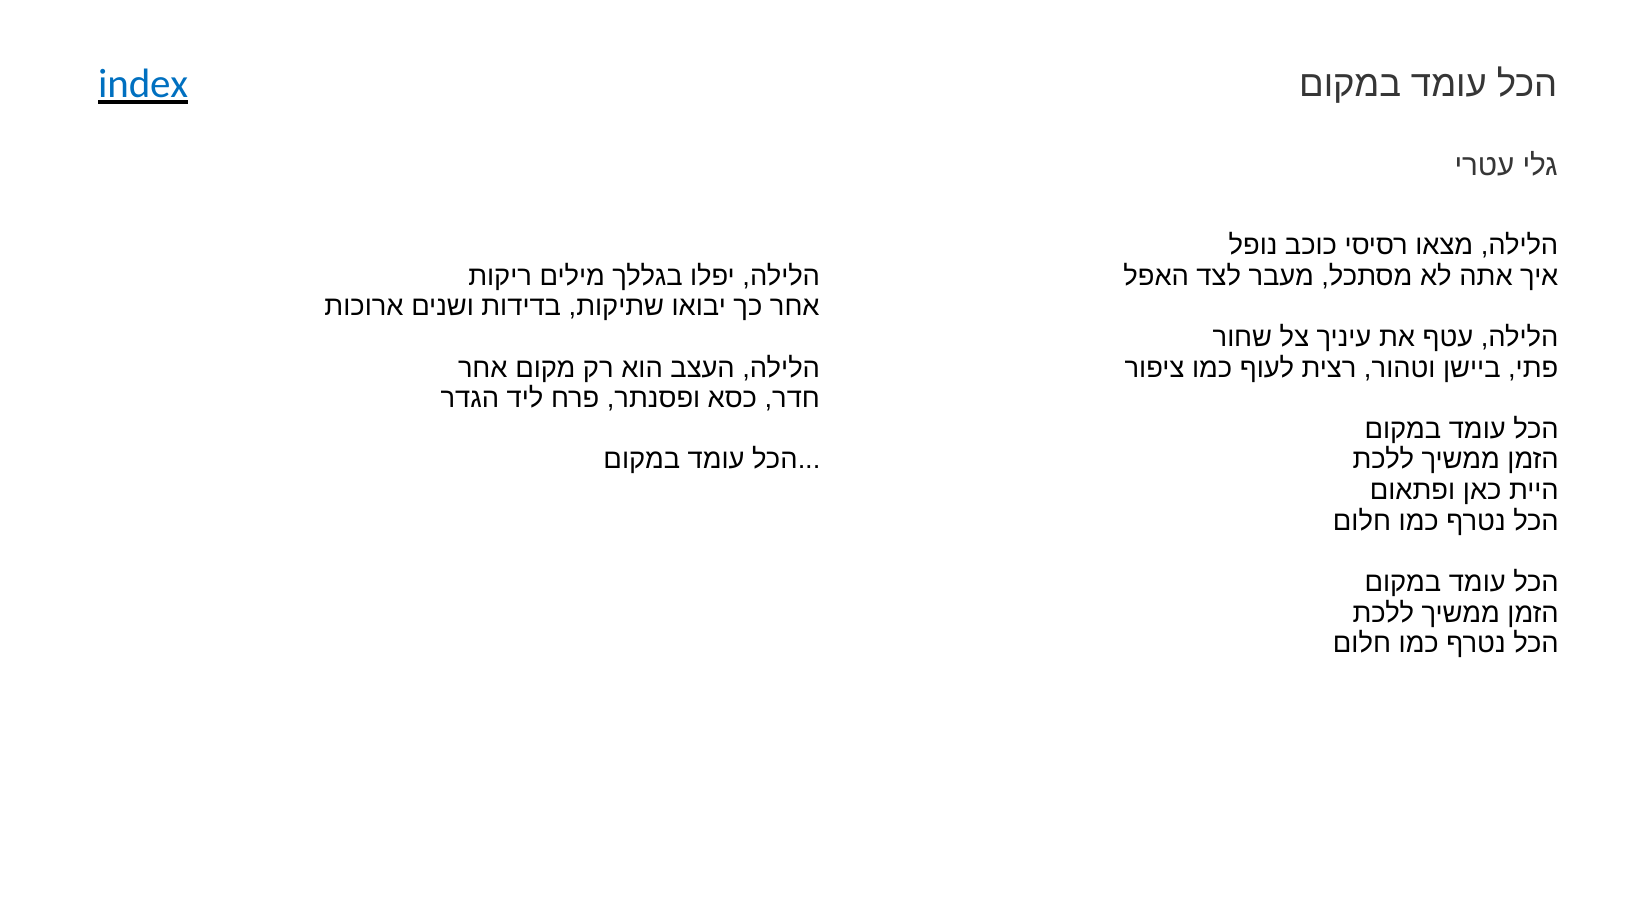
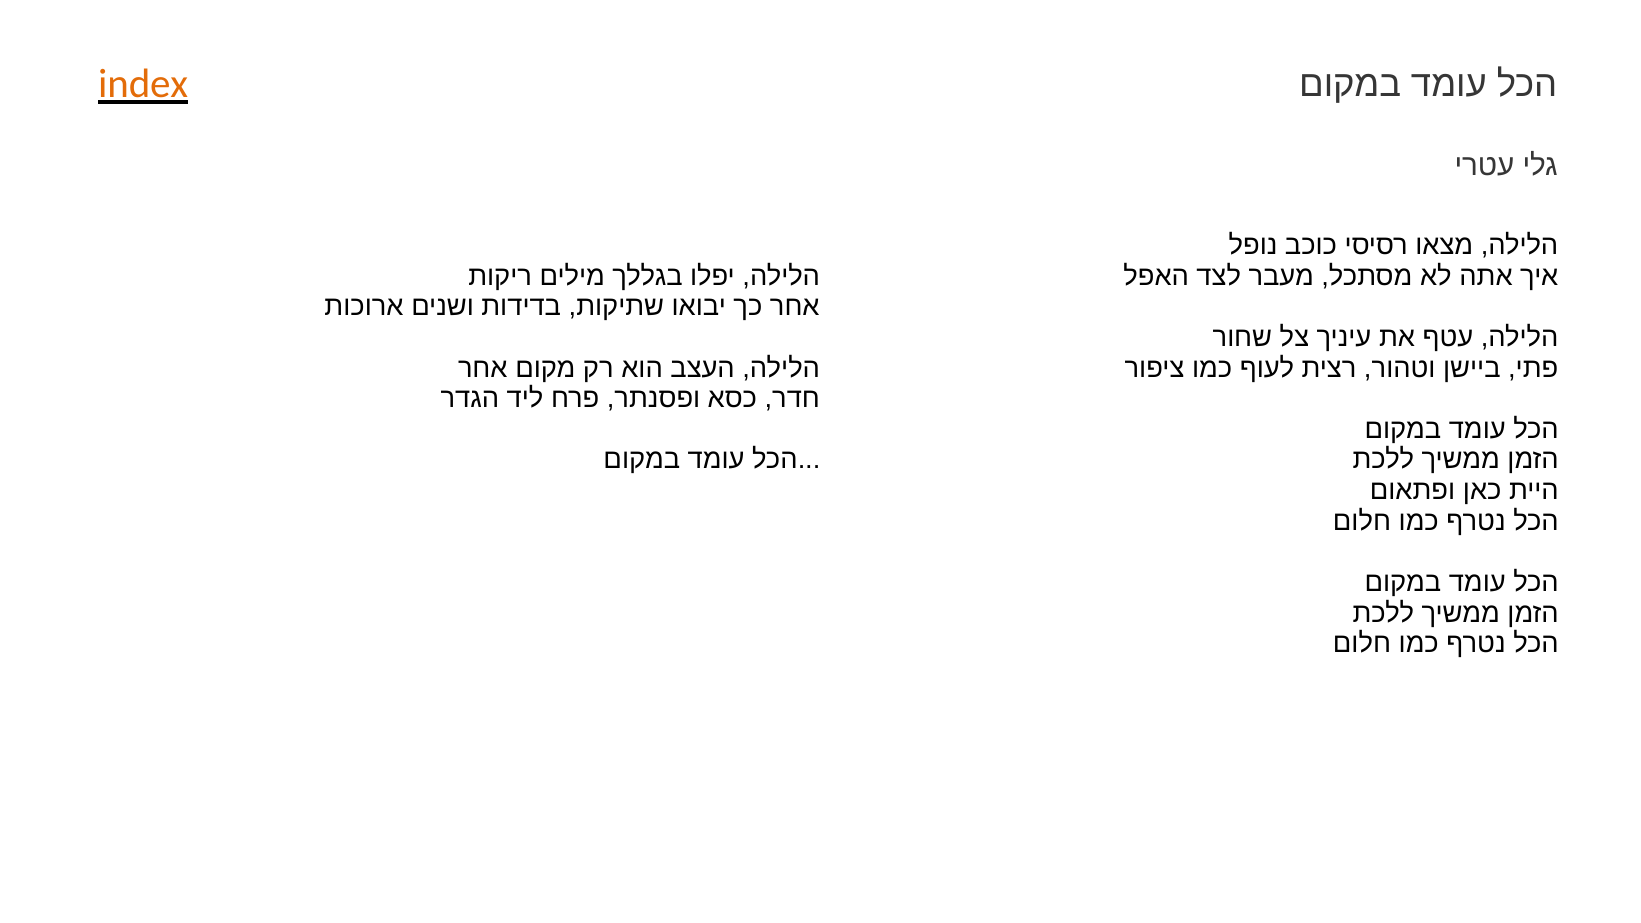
index colour: blue -> orange (143, 84)
